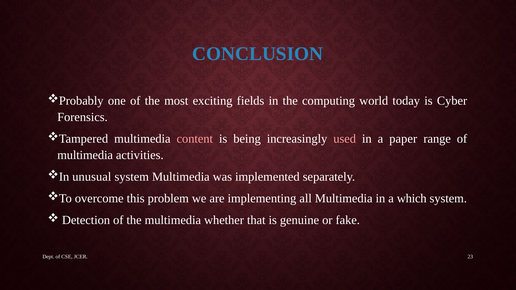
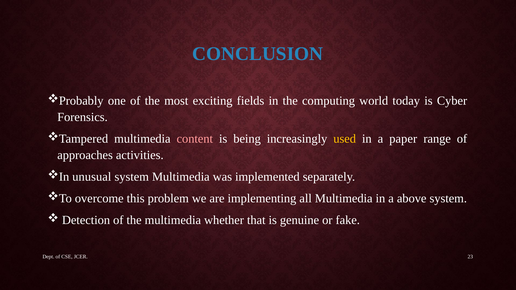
used colour: pink -> yellow (345, 139)
multimedia: multimedia -> approaches (85, 155)
which: which -> above (412, 198)
